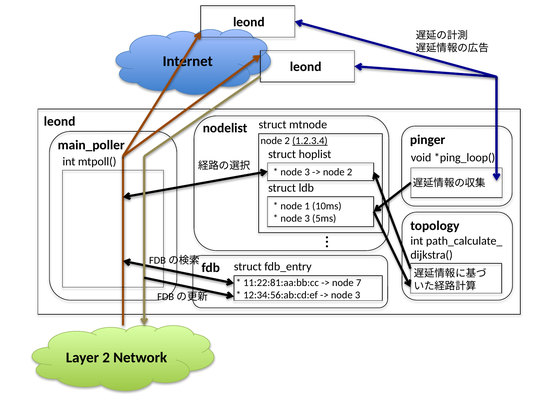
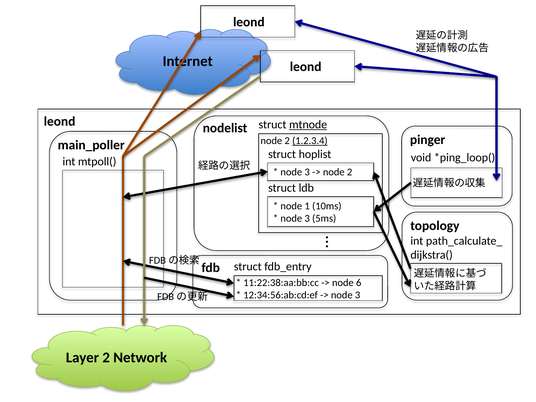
mtnode underline: none -> present (308, 125)
11:22:81:aa:bb:cc: 11:22:81:aa:bb:cc -> 11:22:38:aa:bb:cc (281, 283)
7: 7 -> 6 (359, 283)
